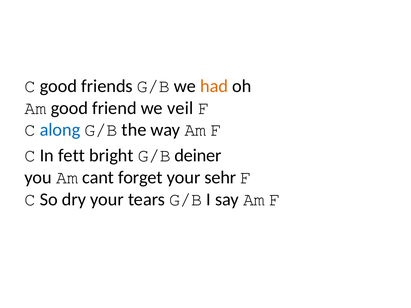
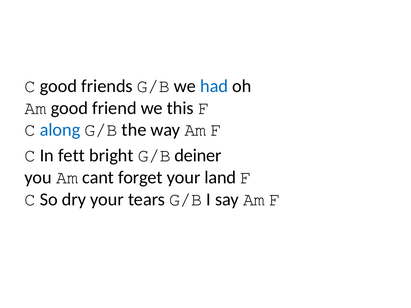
had colour: orange -> blue (214, 86)
veil: veil -> this (180, 108)
sehr: sehr -> land (220, 178)
